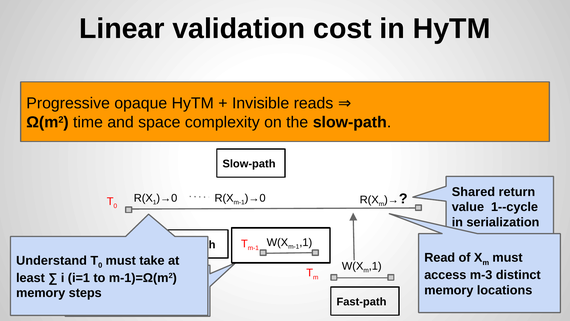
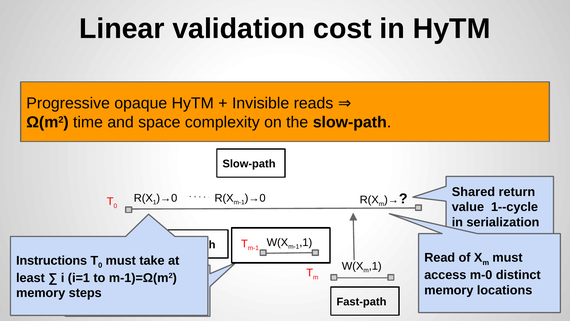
Understand: Understand -> Instructions (52, 260)
m-3: m-3 -> m-0 (481, 275)
